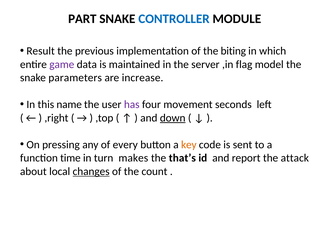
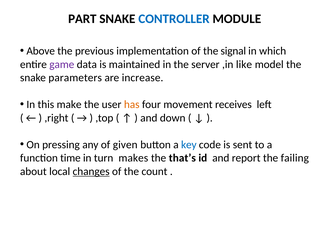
Result: Result -> Above (41, 51)
biting: biting -> signal (233, 51)
flag: flag -> like (244, 64)
name: name -> make (69, 105)
has colour: purple -> orange (132, 105)
seconds: seconds -> receives (233, 105)
down underline: present -> none (173, 118)
every: every -> given (125, 145)
key colour: orange -> blue (189, 145)
attack: attack -> failing (295, 158)
